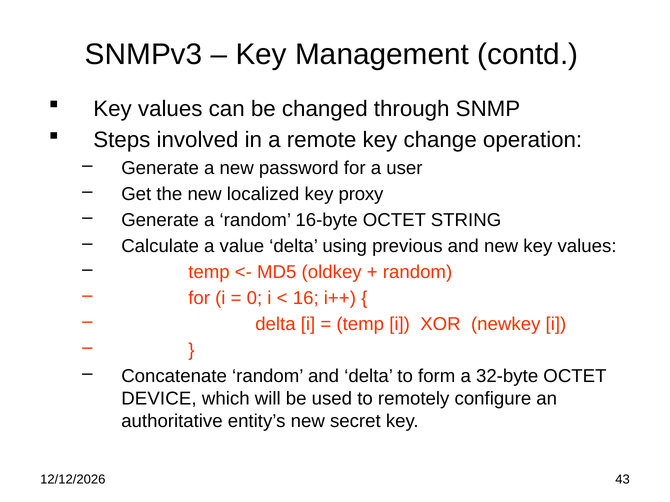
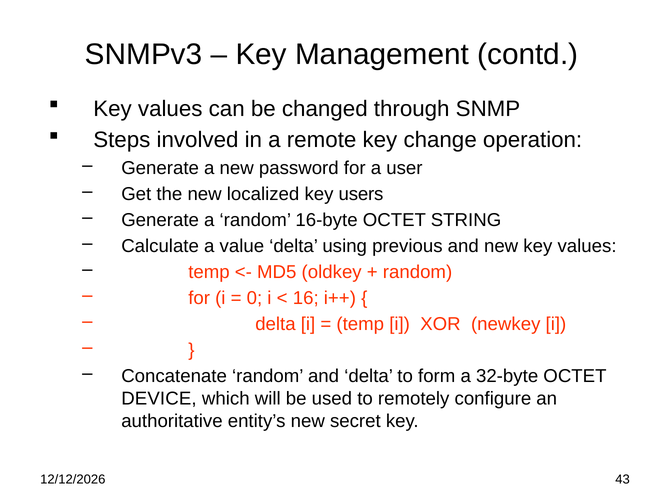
proxy: proxy -> users (361, 194)
